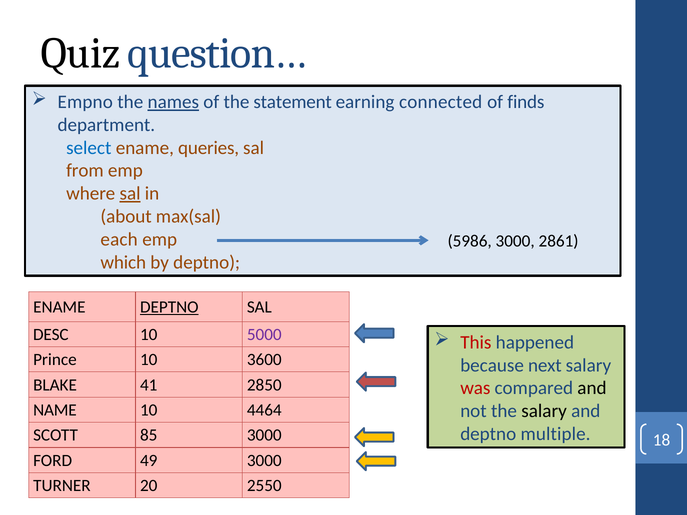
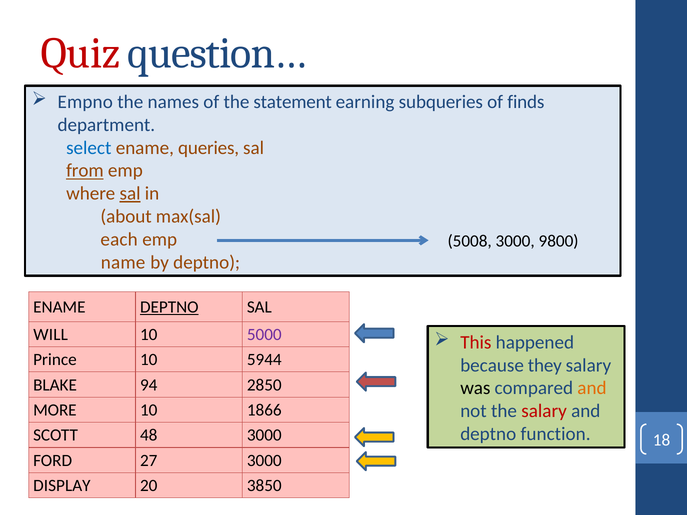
Quiz colour: black -> red (81, 53)
names underline: present -> none (173, 102)
connected: connected -> subqueries (441, 102)
from underline: none -> present (85, 171)
5986: 5986 -> 5008 (470, 241)
2861: 2861 -> 9800 (559, 241)
which: which -> name (123, 262)
DESC: DESC -> WILL (51, 335)
3600: 3600 -> 5944 (264, 360)
next: next -> they (545, 365)
41: 41 -> 94 (149, 385)
was colour: red -> black (475, 388)
and colour: black -> orange (592, 388)
NAME: NAME -> MORE (55, 410)
4464: 4464 -> 1866 (264, 410)
salary colour: black -> red (544, 411)
multiple: multiple -> function (556, 434)
85: 85 -> 48 (149, 435)
49: 49 -> 27 (149, 461)
TURNER: TURNER -> DISPLAY (62, 486)
2550: 2550 -> 3850 (264, 486)
